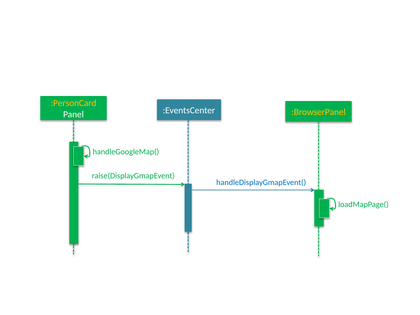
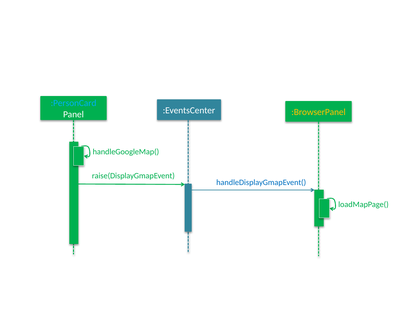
:PersonCard colour: yellow -> light blue (74, 103)
